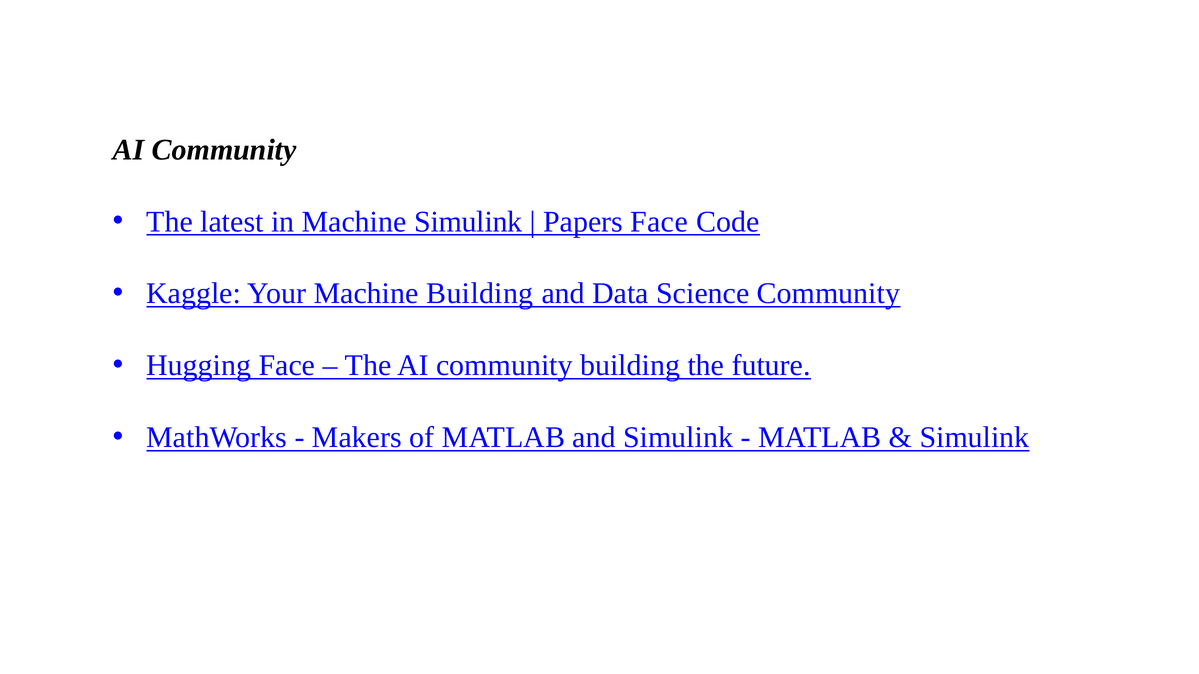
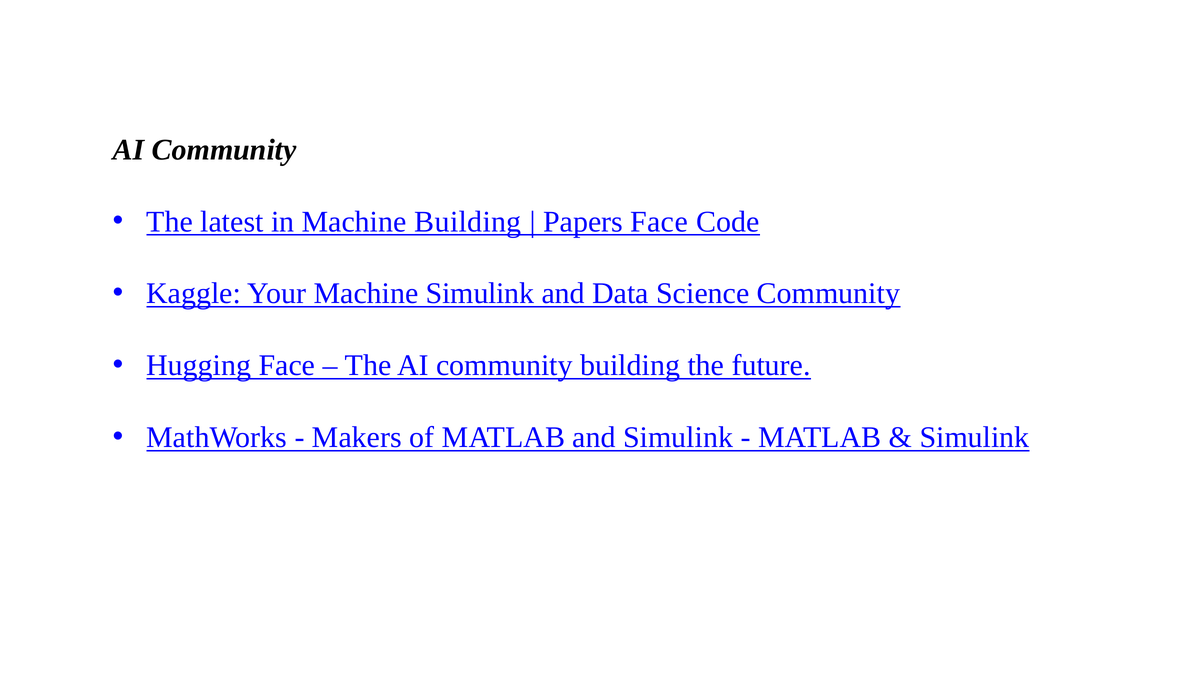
Machine Simulink: Simulink -> Building (468, 222)
Machine Building: Building -> Simulink (480, 294)
